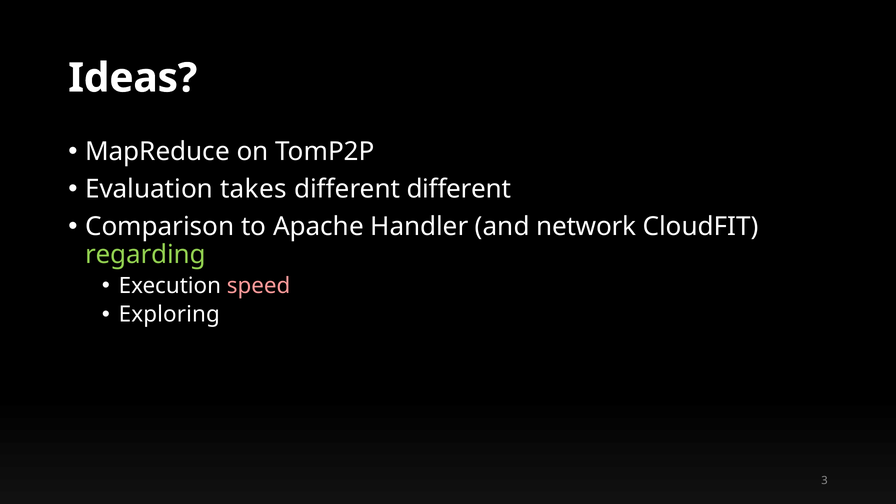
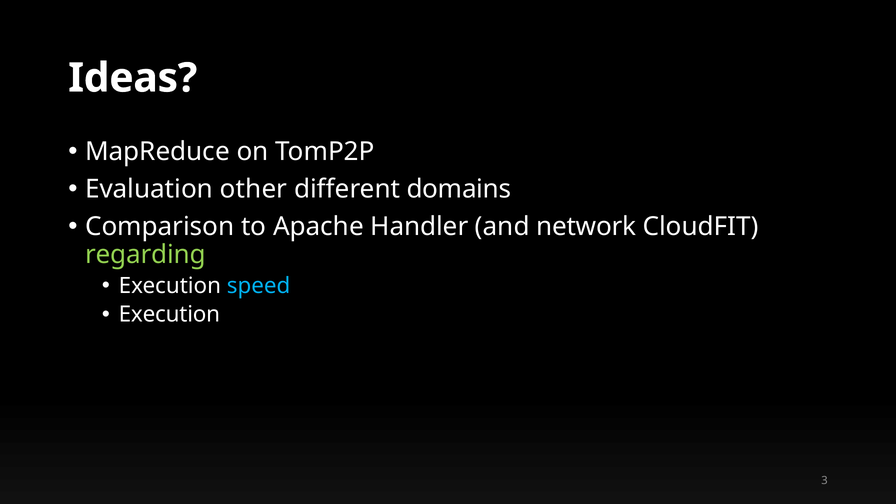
takes: takes -> other (254, 189)
different different: different -> domains (459, 189)
speed colour: pink -> light blue (259, 286)
Exploring: Exploring -> Execution (169, 315)
